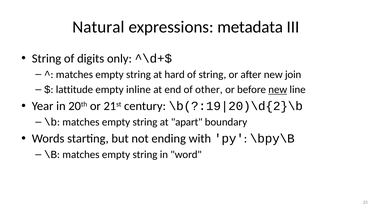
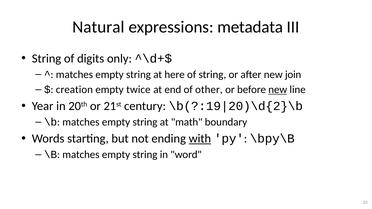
hard: hard -> here (175, 75)
lattitude: lattitude -> creation (74, 90)
inline: inline -> twice (138, 90)
apart: apart -> math (187, 122)
with underline: none -> present (200, 139)
